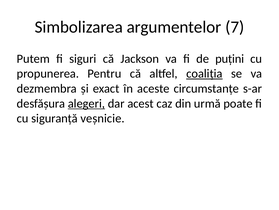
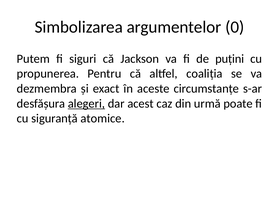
7: 7 -> 0 (235, 27)
coaliția underline: present -> none (204, 73)
veșnicie: veșnicie -> atomice (103, 118)
